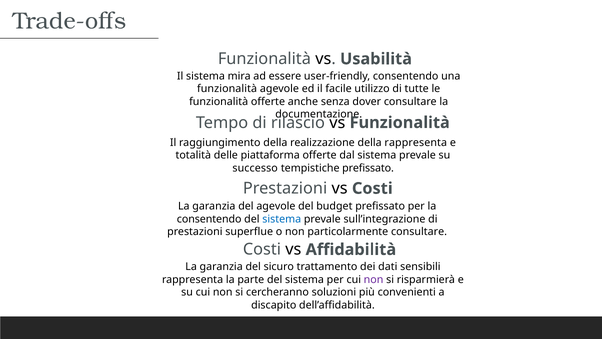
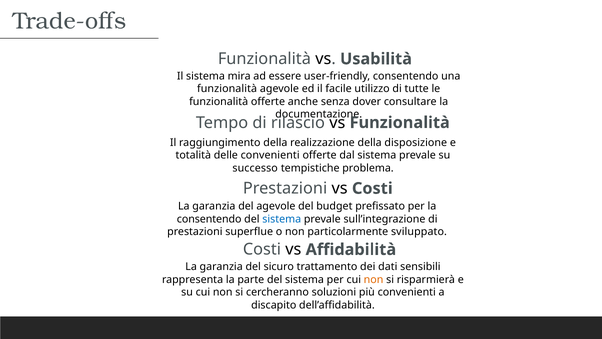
della rappresenta: rappresenta -> disposizione (416, 142)
delle piattaforma: piattaforma -> convenienti (270, 155)
tempistiche prefissato: prefissato -> problema (368, 168)
particolarmente consultare: consultare -> sviluppato (419, 232)
non colour: purple -> orange (374, 279)
